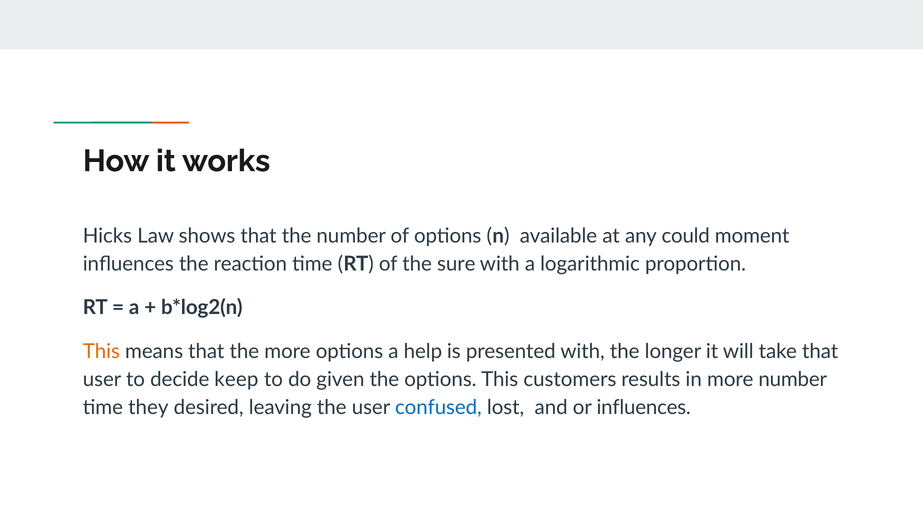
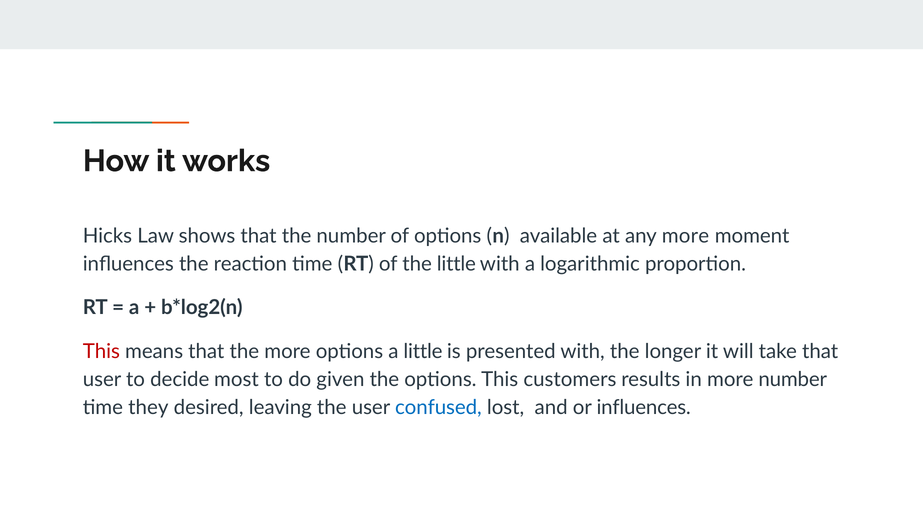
any could: could -> more (685, 236)
the sure: sure -> little (456, 264)
This colour: orange -> red (101, 351)
a help: help -> little (423, 351)
keep: keep -> most (236, 380)
